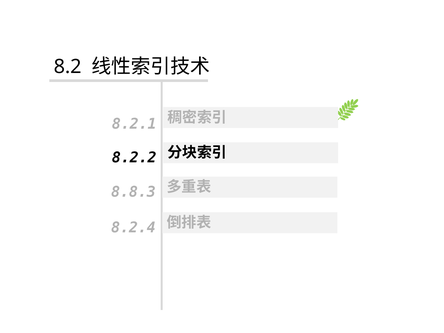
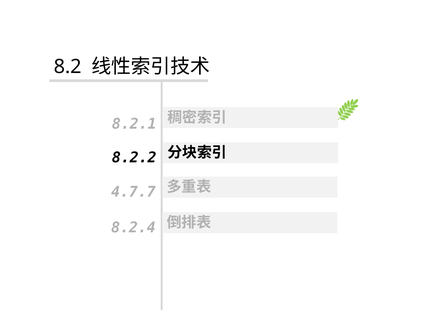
8.8.3: 8.8.3 -> 4.7.7 (133, 192)
